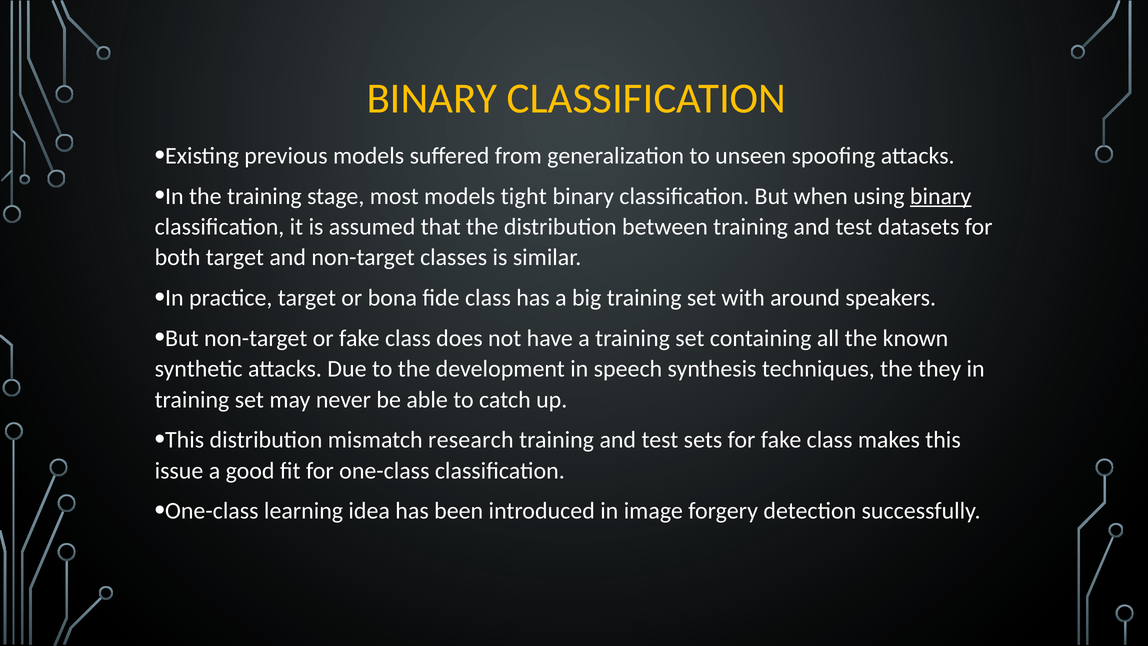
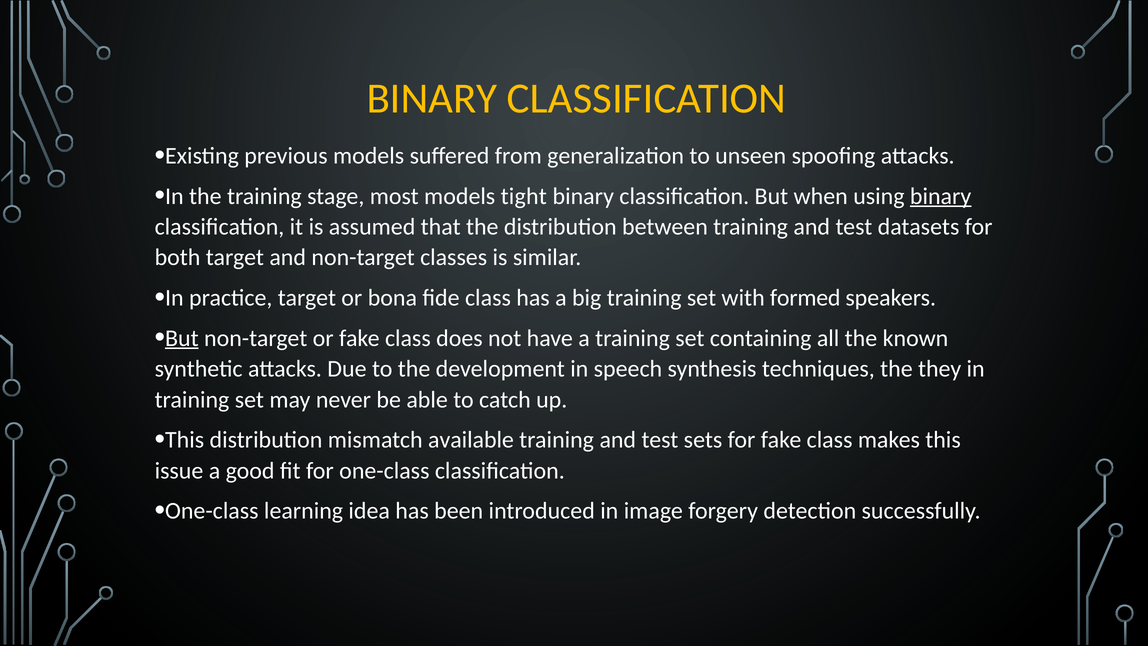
around: around -> formed (805, 298)
But underline: none -> present (182, 338)
research: research -> available (471, 440)
